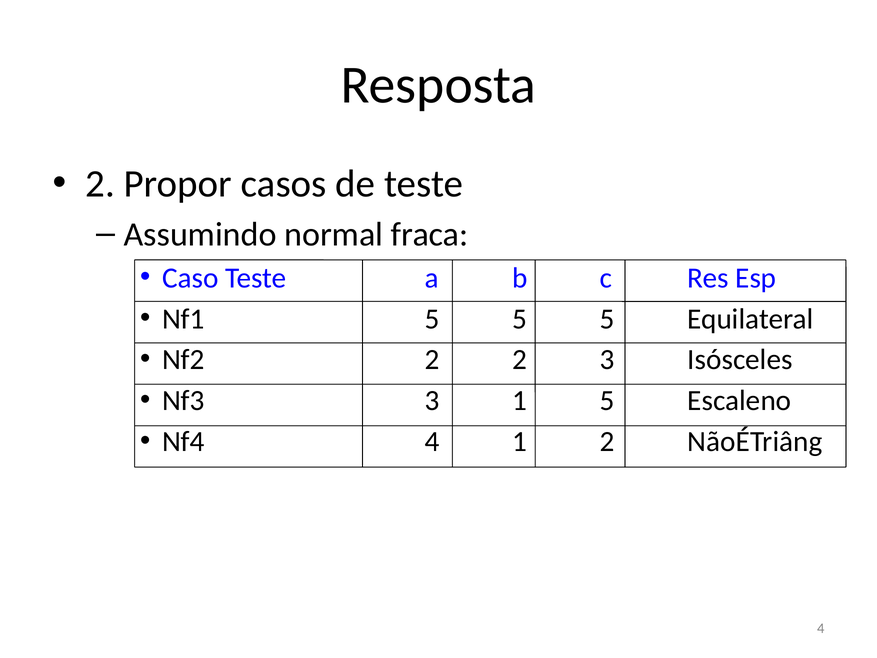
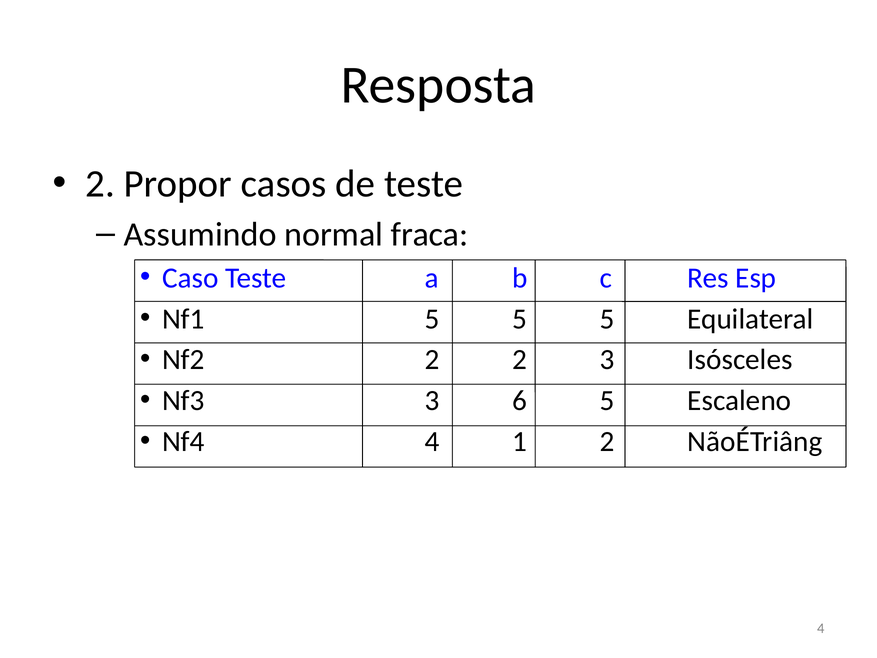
3 1: 1 -> 6 (520, 401)
